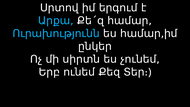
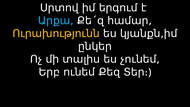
Ուրախությունն colour: light blue -> yellow (56, 34)
համար,իմ: համար,իմ -> կյանքն,իմ (149, 34)
սիրտն: սիրտն -> տալիս (81, 59)
